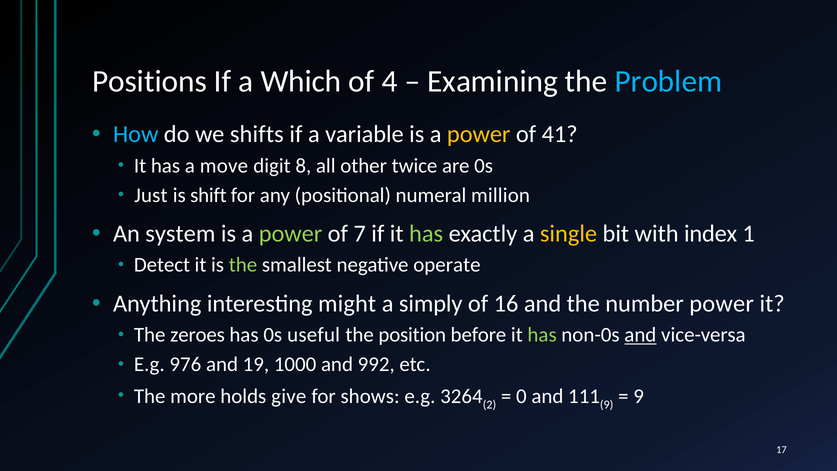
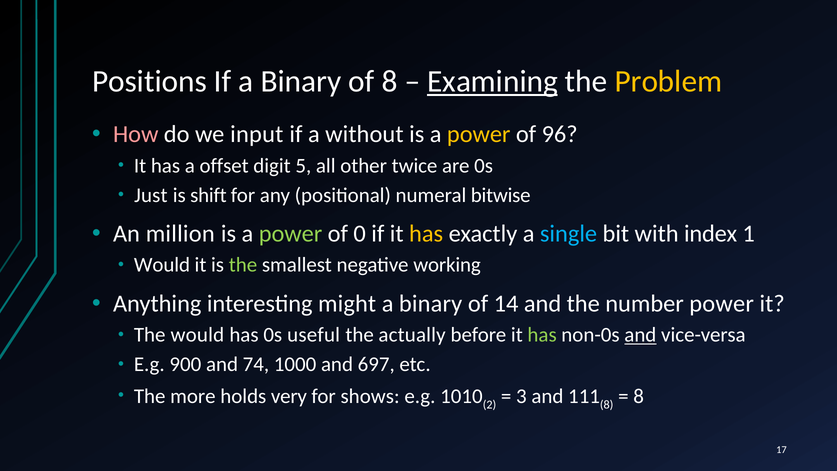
If a Which: Which -> Binary (301, 82)
of 4: 4 -> 8 (389, 82)
Examining underline: none -> present (493, 82)
Problem colour: light blue -> yellow (668, 82)
How colour: light blue -> pink (136, 134)
shifts: shifts -> input (257, 134)
variable: variable -> without (364, 134)
41: 41 -> 96 (560, 134)
move: move -> offset (224, 166)
8: 8 -> 5 (303, 166)
million: million -> bitwise (501, 195)
system: system -> million (180, 234)
7: 7 -> 0 (360, 234)
has colour: light green -> yellow (426, 234)
single colour: yellow -> light blue (569, 234)
Detect: Detect -> Would (162, 265)
operate: operate -> working (447, 265)
simply: simply -> binary (431, 303)
16: 16 -> 14 (506, 303)
The zeroes: zeroes -> would (197, 335)
position: position -> actually (412, 335)
976: 976 -> 900 (185, 364)
19: 19 -> 74 (256, 364)
992: 992 -> 697 (376, 364)
give: give -> very (289, 397)
3264: 3264 -> 1010 (461, 397)
0: 0 -> 3 (521, 397)
9: 9 -> 8 (607, 405)
9: 9 -> 8 (639, 397)
